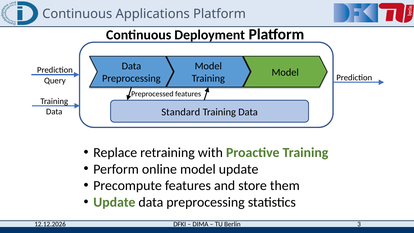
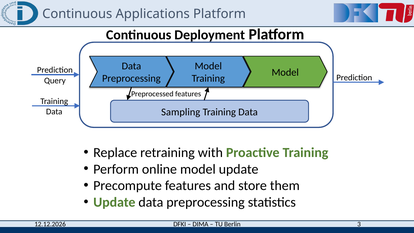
Standard: Standard -> Sampling (181, 112)
